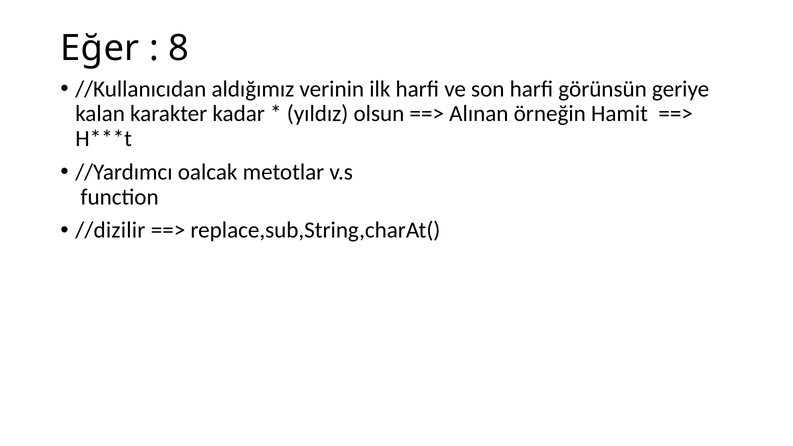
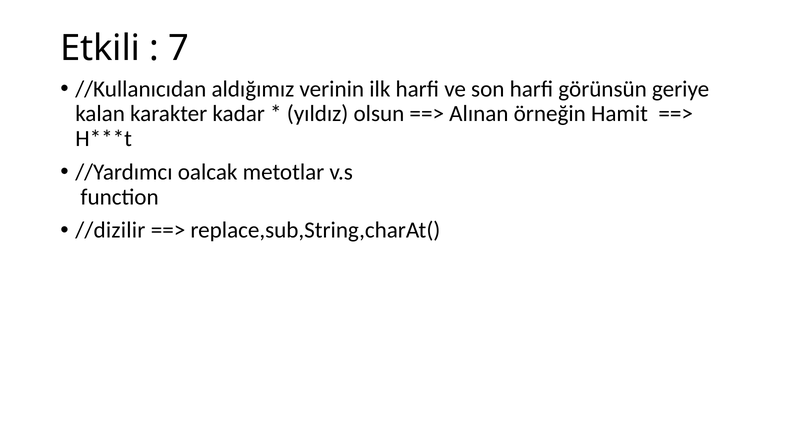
Eğer: Eğer -> Etkili (100, 48)
8: 8 -> 7 (179, 48)
